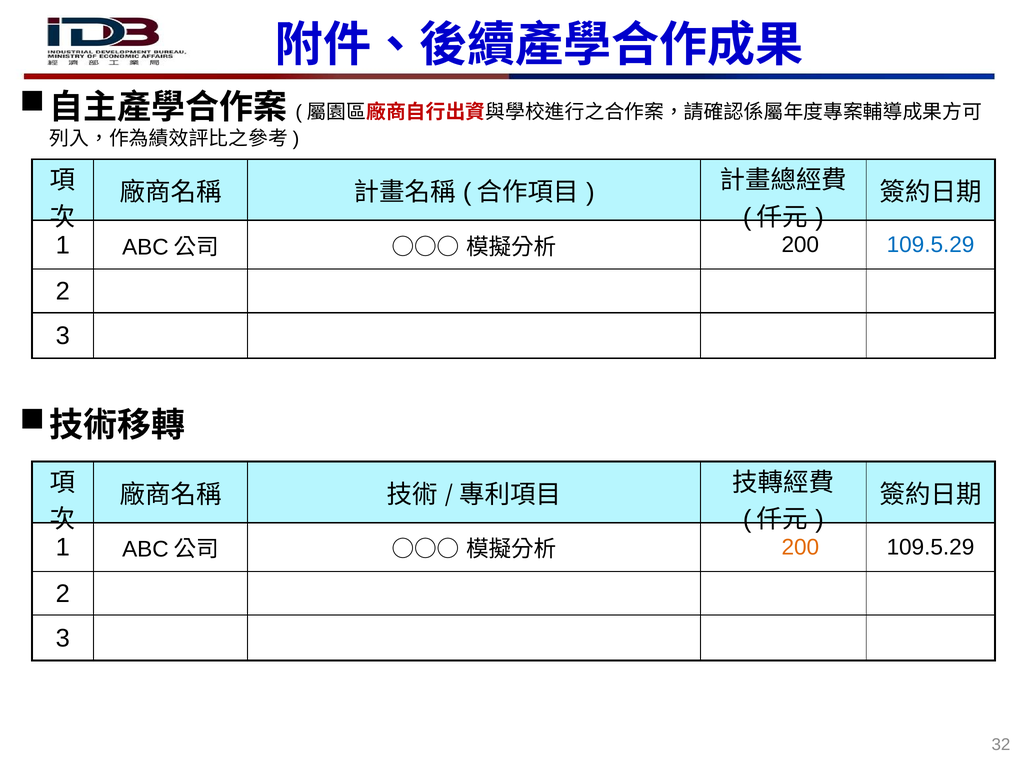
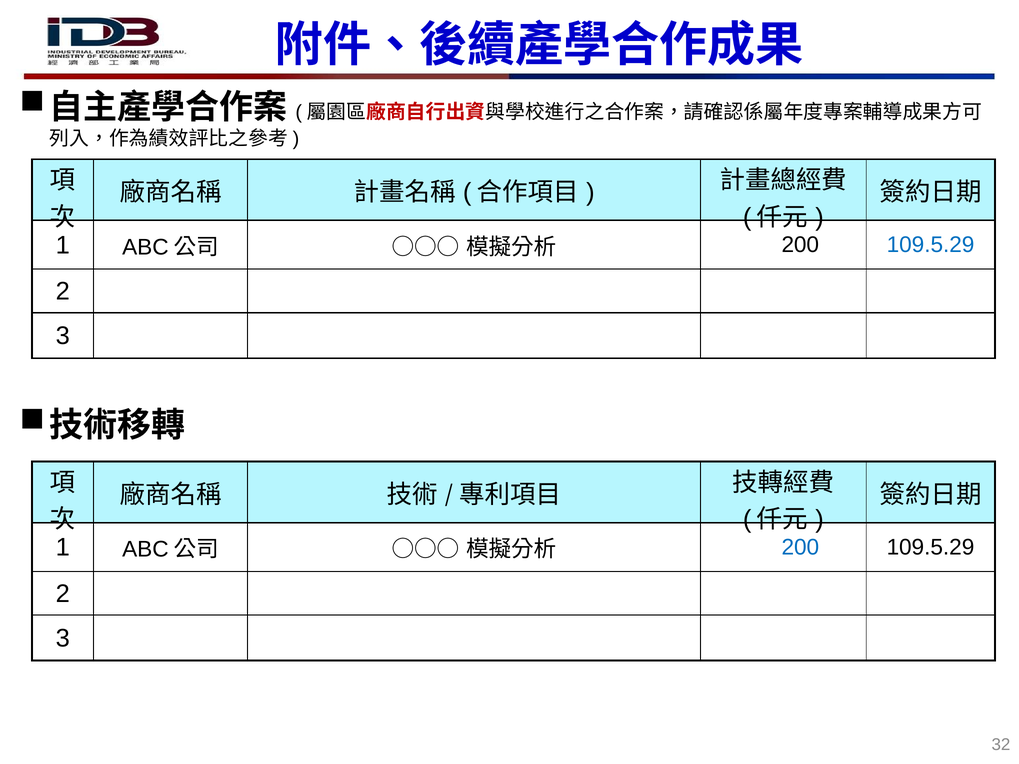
200 colour: orange -> blue (800, 548)
